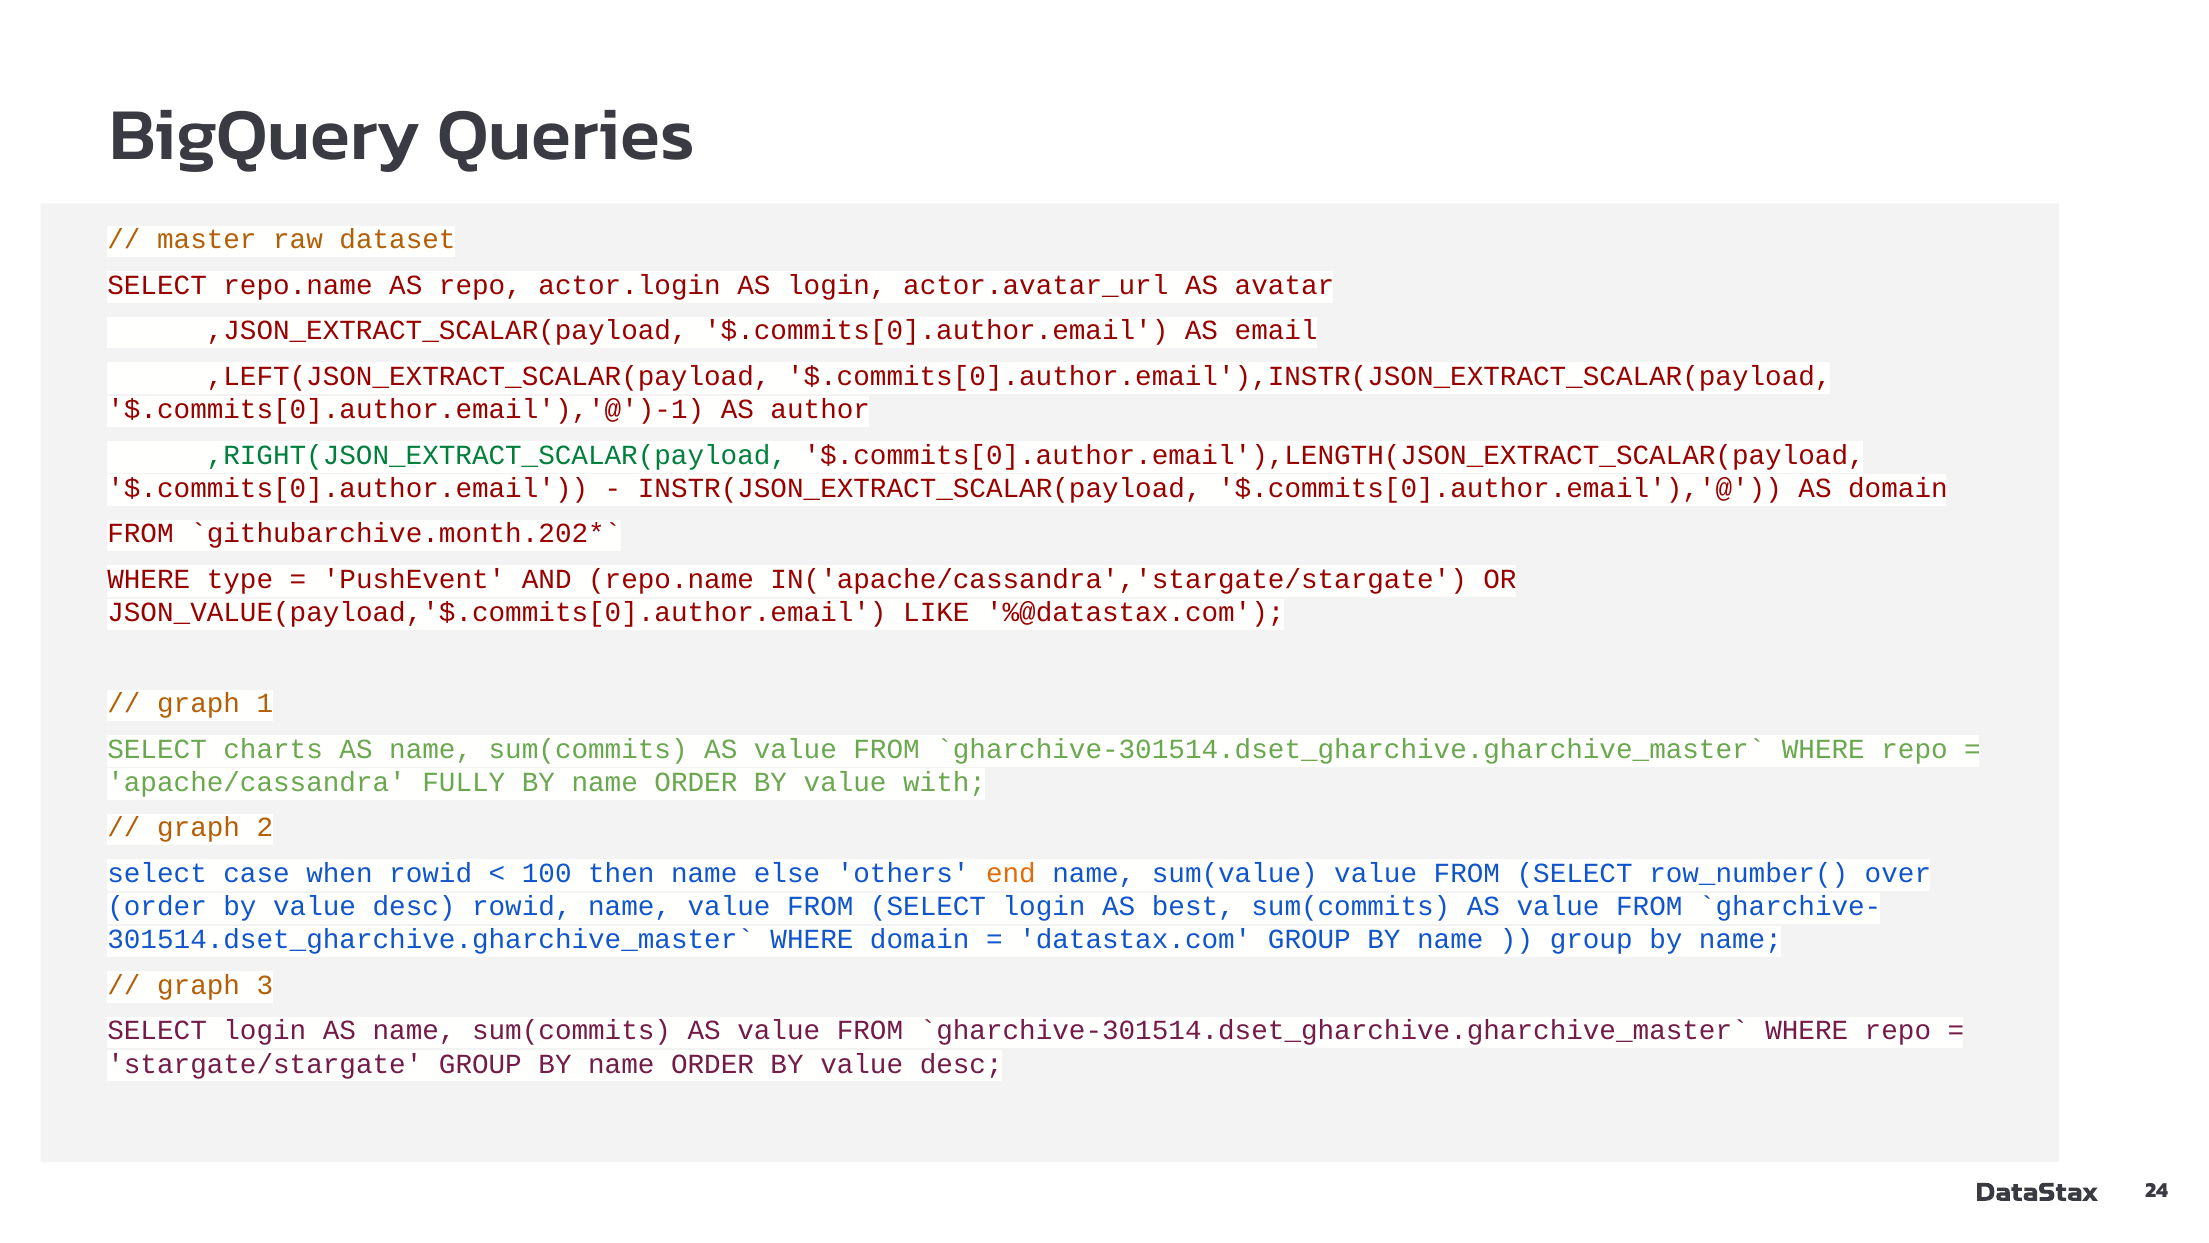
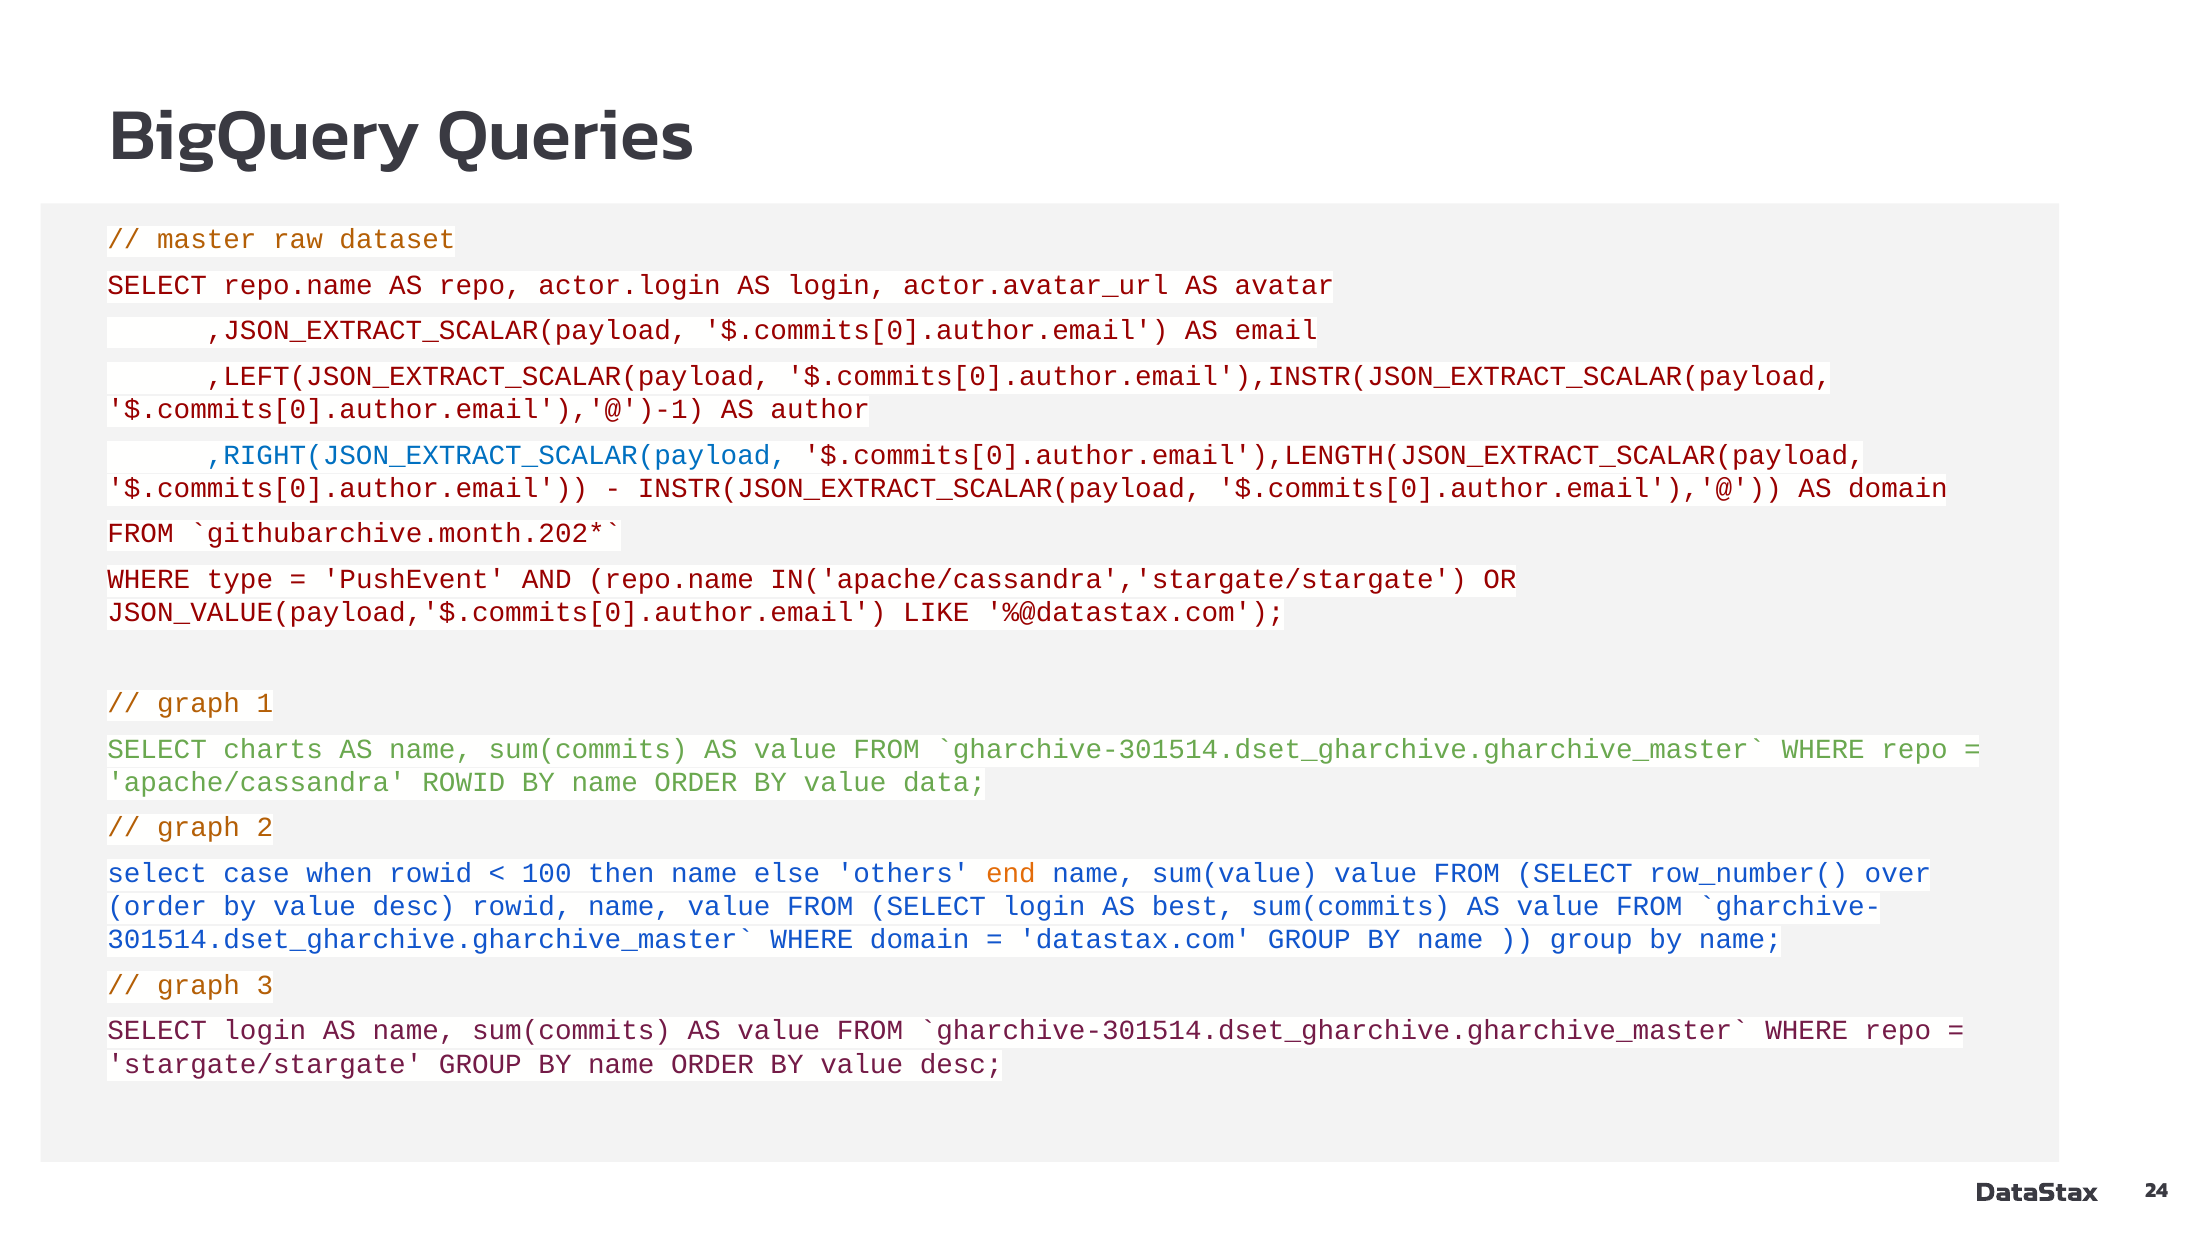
,RIGHT(JSON_EXTRACT_SCALAR(payload colour: green -> blue (497, 455)
apache/cassandra FULLY: FULLY -> ROWID (464, 782)
with: with -> data (945, 782)
